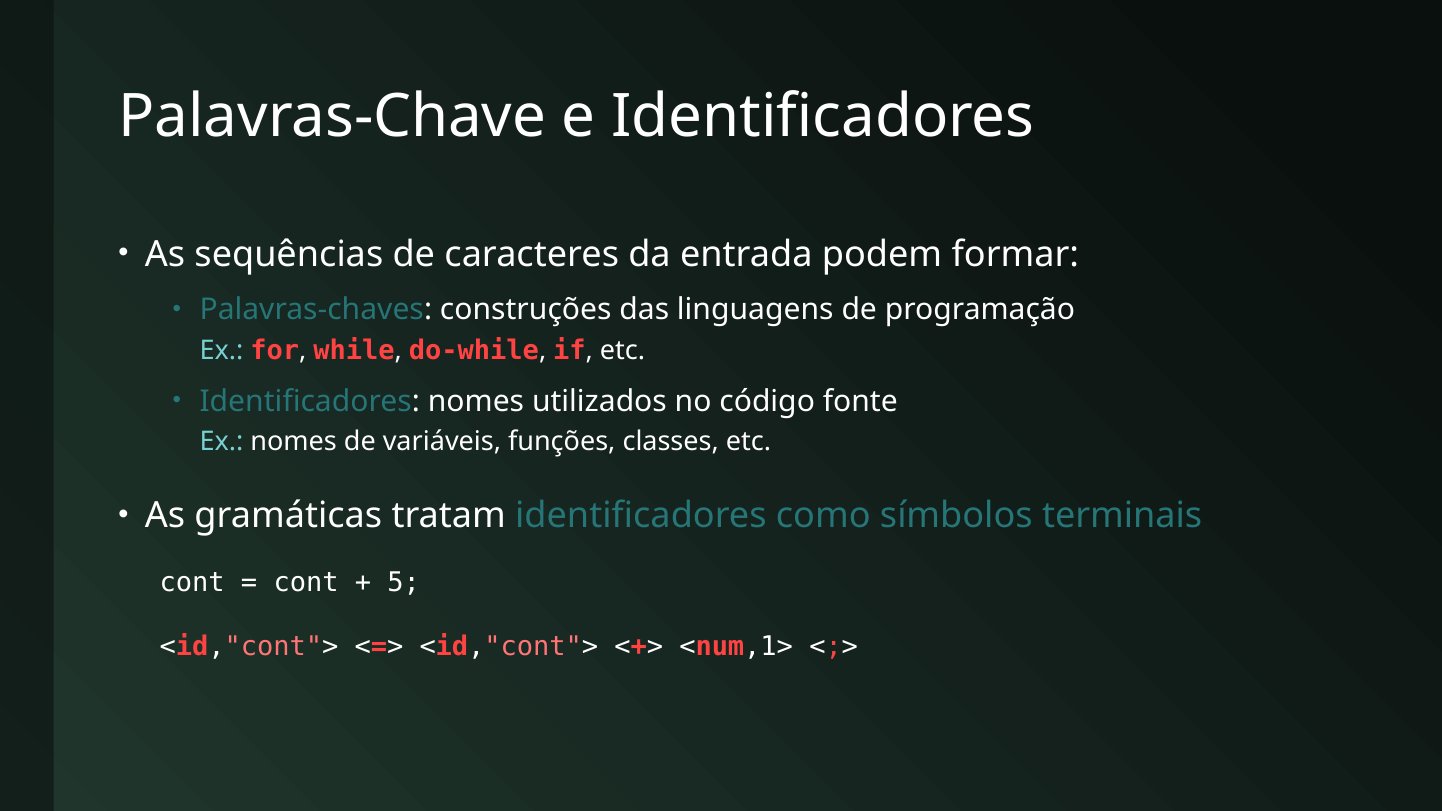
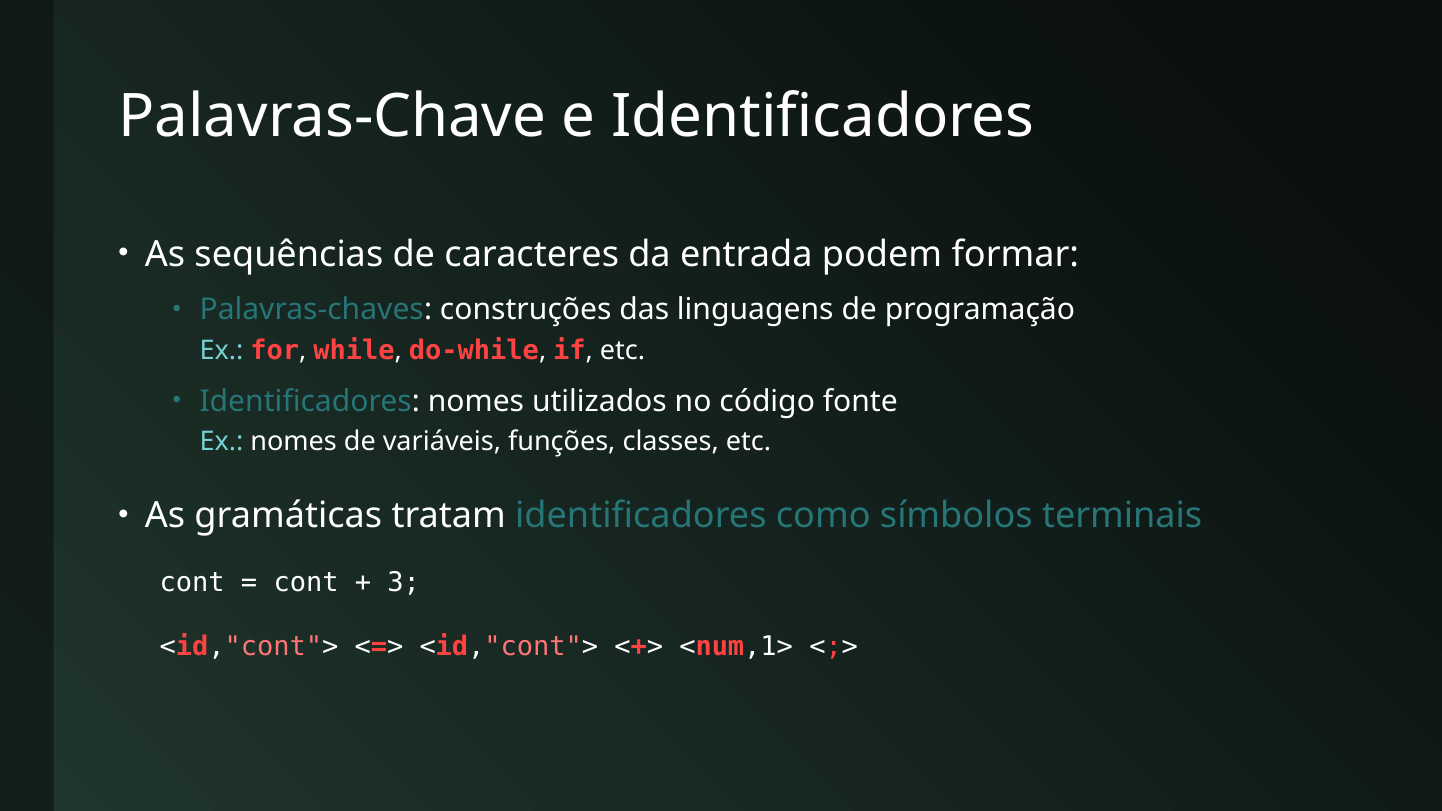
5: 5 -> 3 (404, 582)
